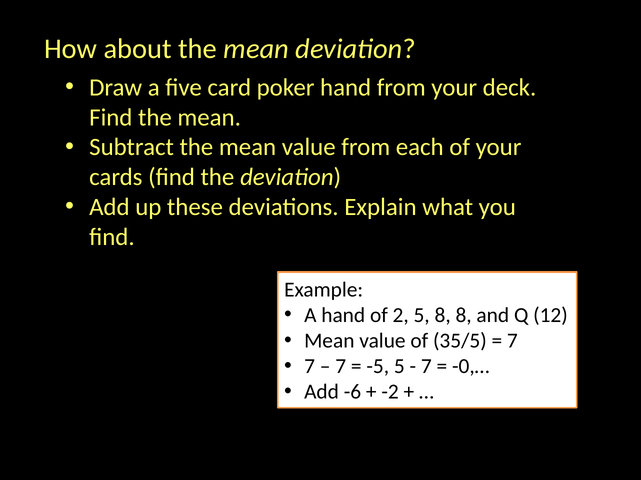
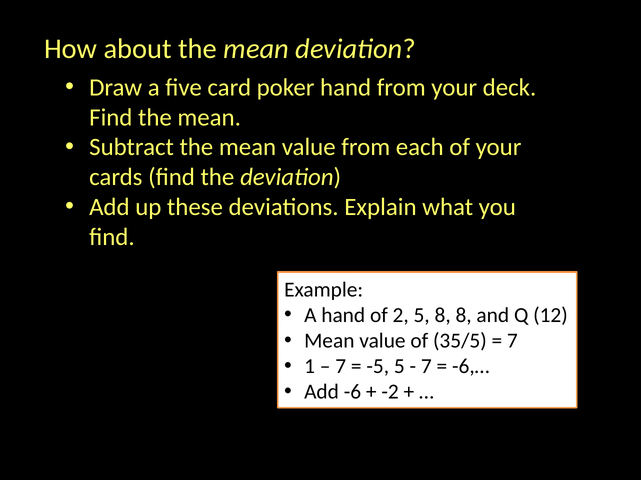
7: 7 -> 1 (310, 367)
-0,…: -0,… -> -6,… (471, 367)
